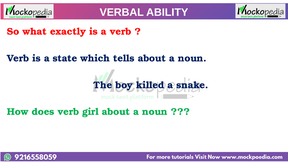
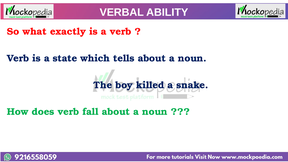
girl: girl -> fall (90, 112)
